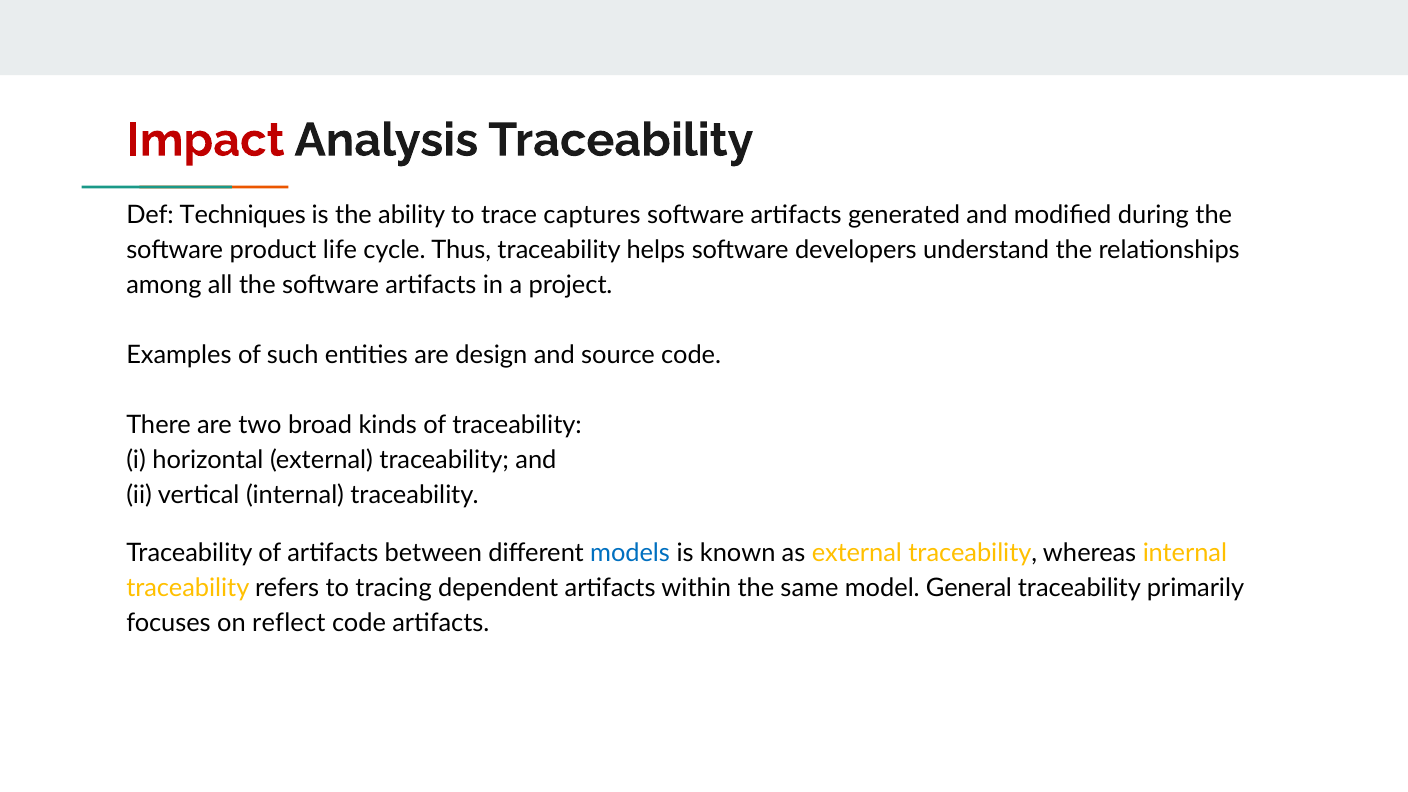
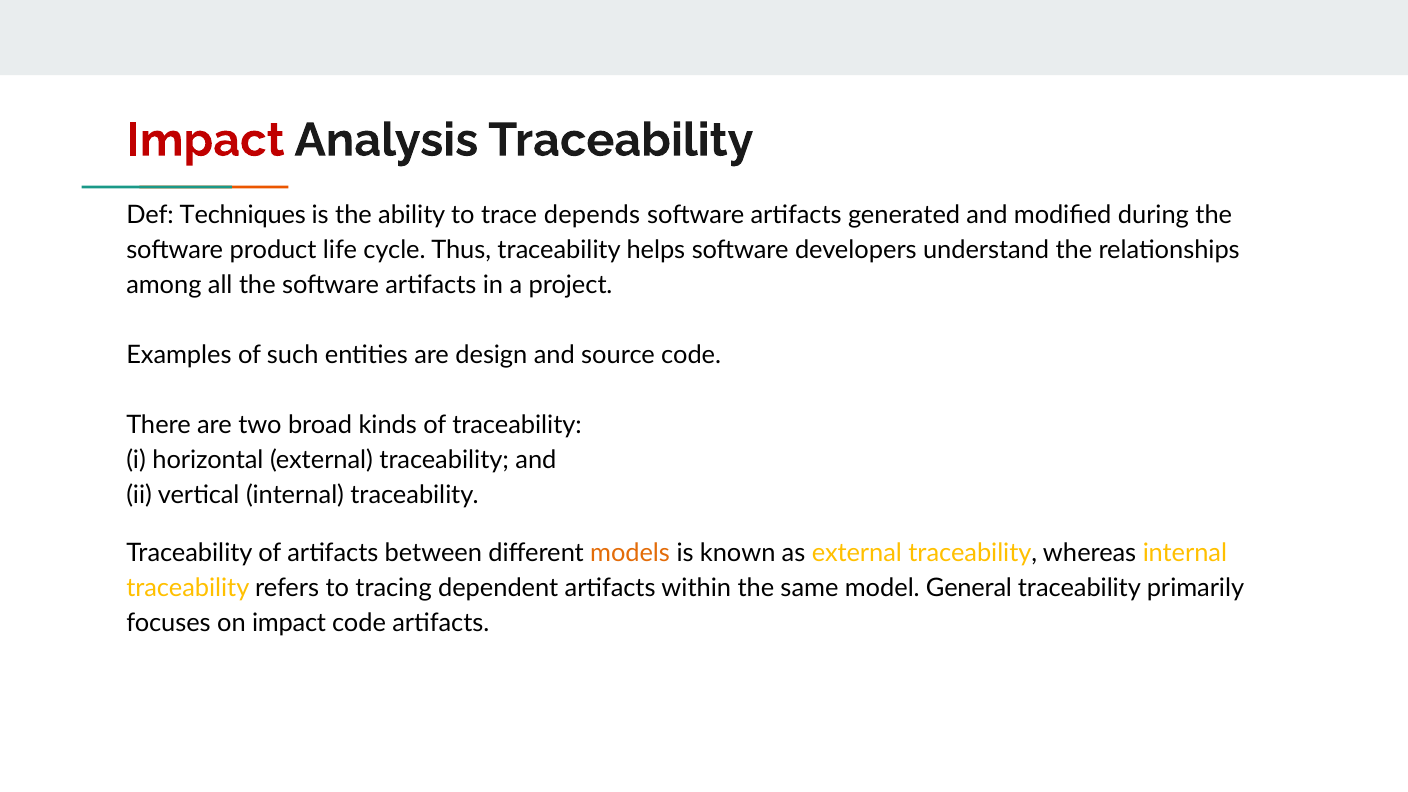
captures: captures -> depends (592, 215)
models colour: blue -> orange (630, 553)
on reflect: reflect -> impact (289, 623)
